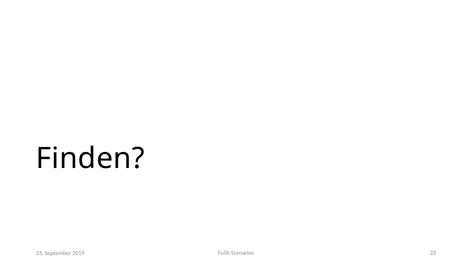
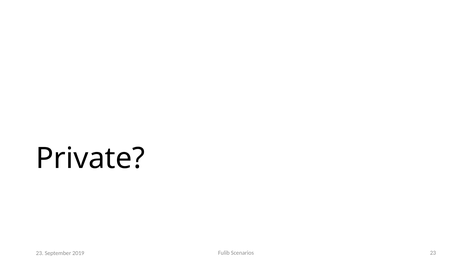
Finden: Finden -> Private (90, 159)
